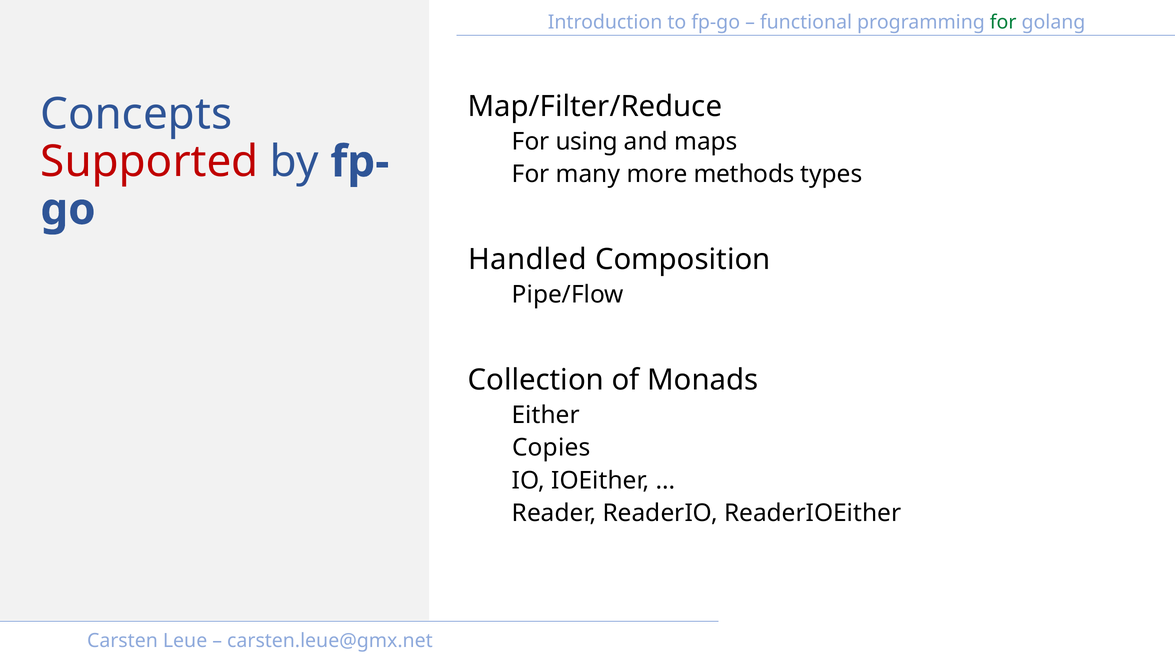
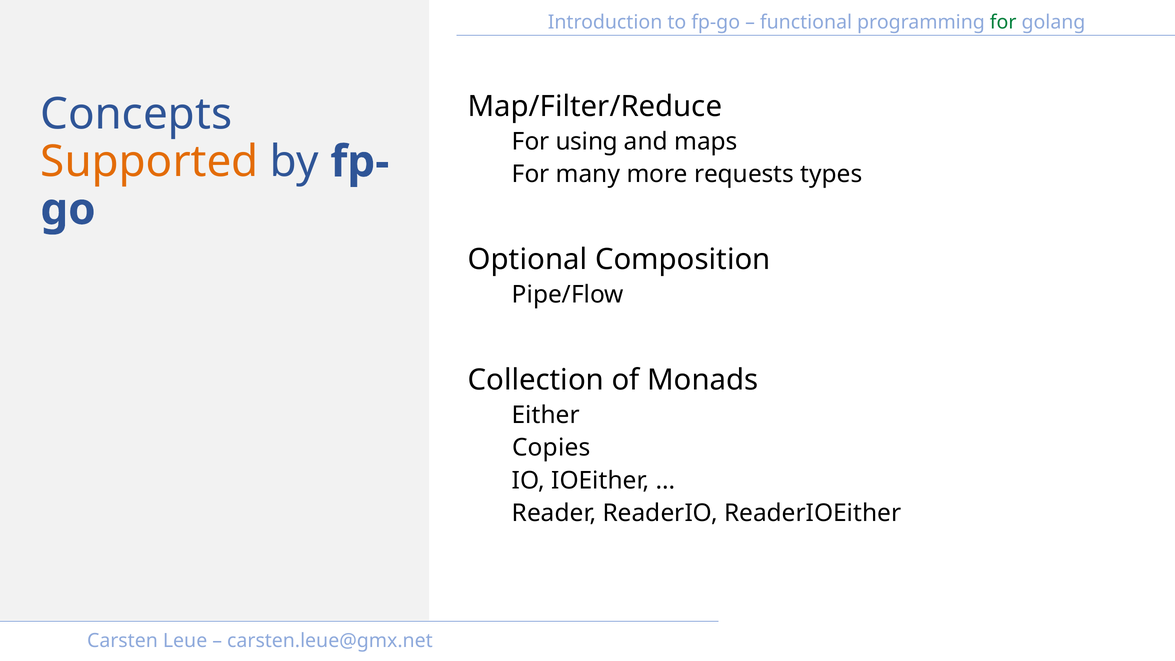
Supported colour: red -> orange (149, 162)
methods: methods -> requests (744, 174)
Handled: Handled -> Optional (528, 259)
